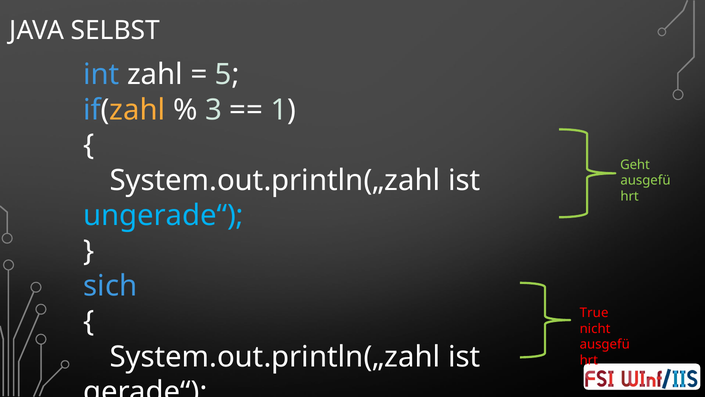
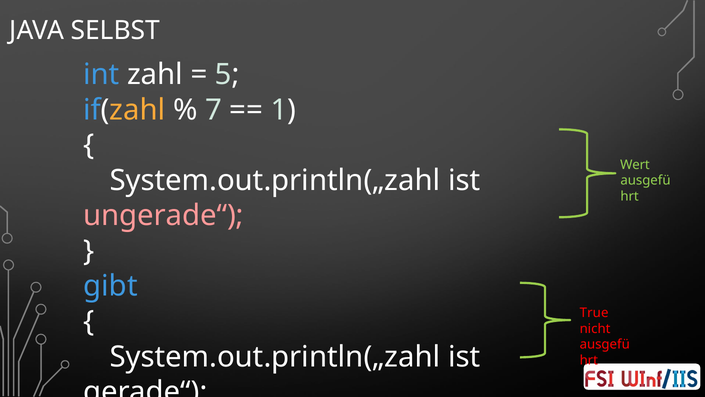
3: 3 -> 7 (213, 110)
Geht: Geht -> Wert (635, 165)
ungerade“ colour: light blue -> pink (163, 215)
sich: sich -> gibt (110, 286)
